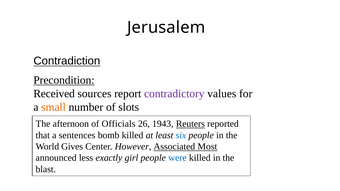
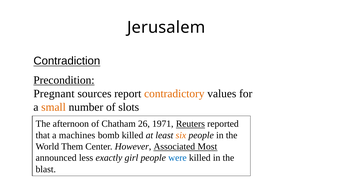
Received: Received -> Pregnant (54, 94)
contradictory colour: purple -> orange (174, 94)
Officials: Officials -> Chatham (119, 124)
1943: 1943 -> 1971 (163, 124)
sentences: sentences -> machines (77, 135)
six colour: blue -> orange (181, 135)
Gives: Gives -> Them (72, 147)
